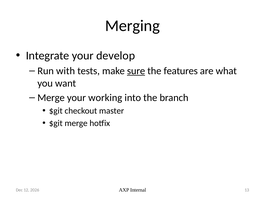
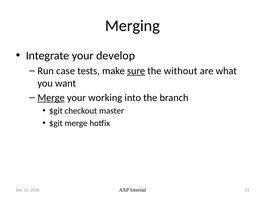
with: with -> case (66, 71)
features: features -> without (181, 71)
Merge underline: none -> present (51, 98)
